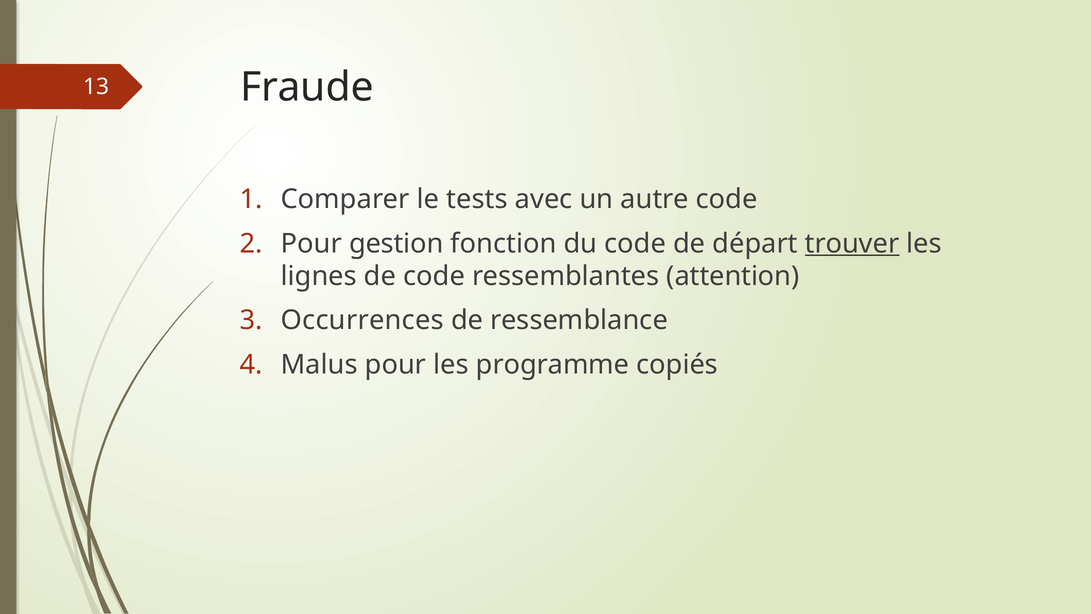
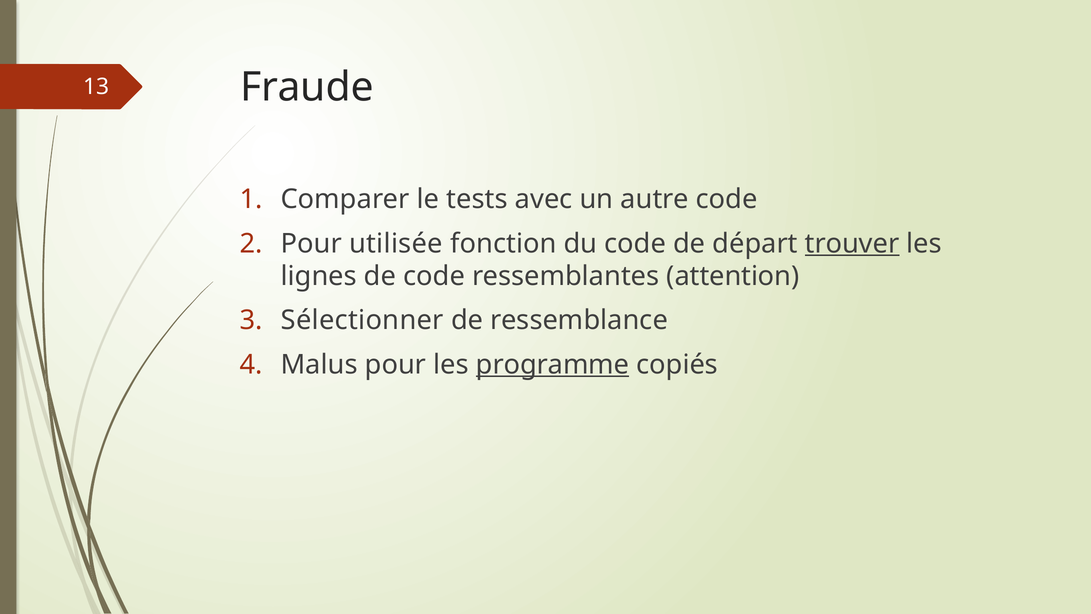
gestion: gestion -> utilisée (396, 243)
Occurrences: Occurrences -> Sélectionner (362, 320)
programme underline: none -> present (553, 364)
